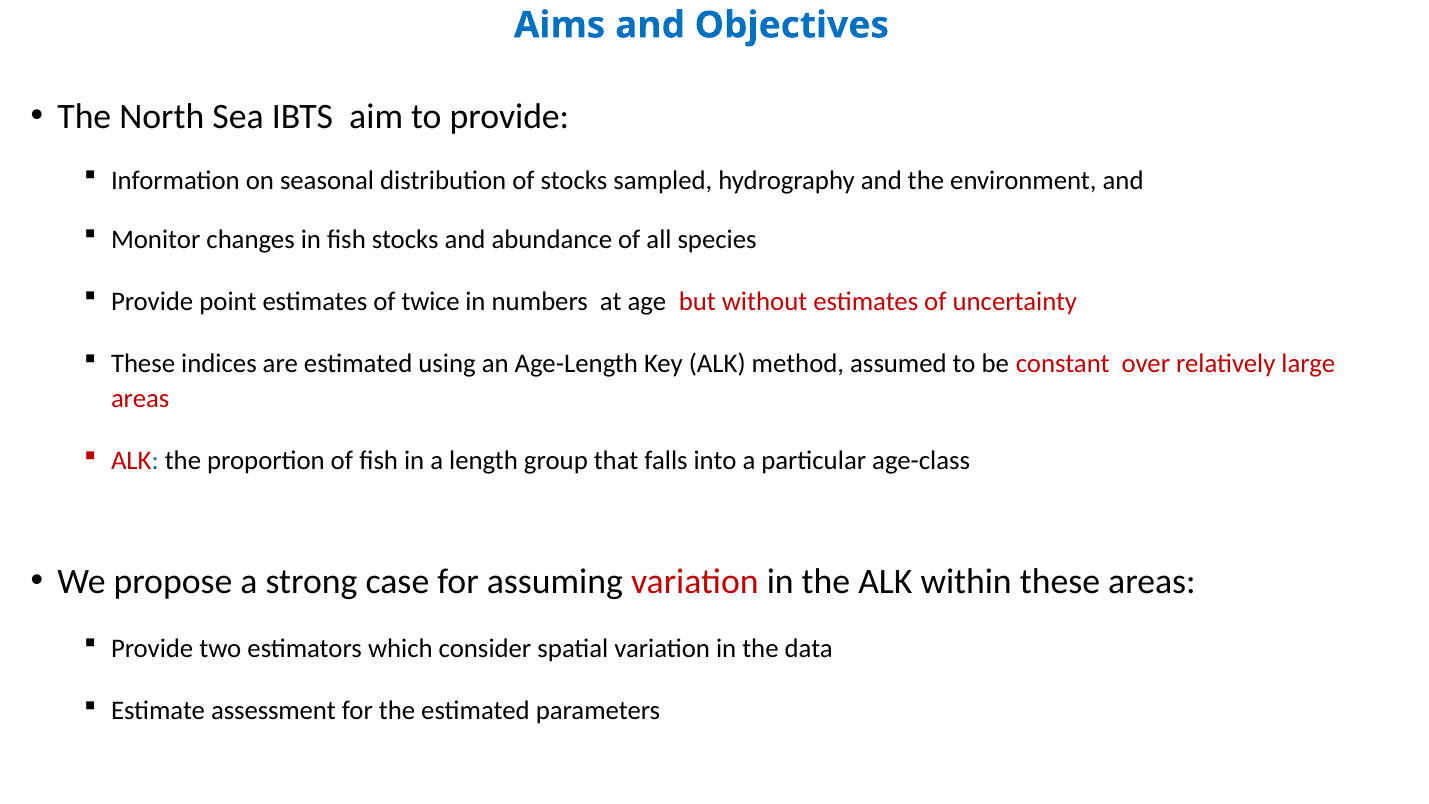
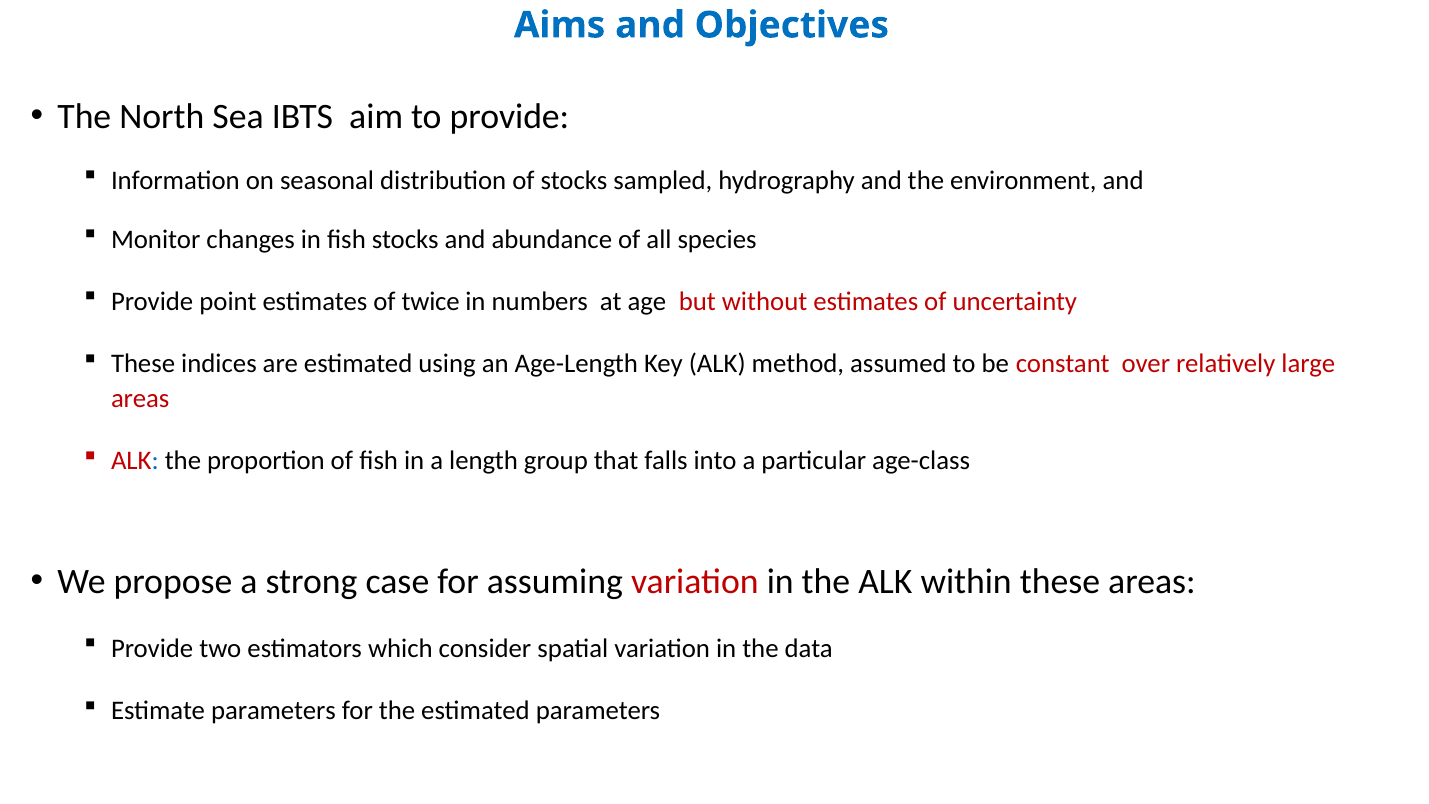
Estimate assessment: assessment -> parameters (274, 710)
